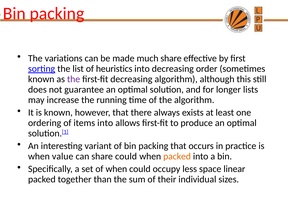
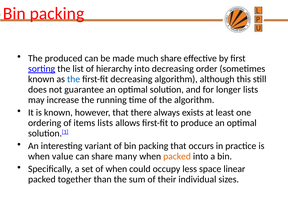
variations: variations -> produced (64, 58)
heuristics: heuristics -> hierarchy (114, 69)
the colour: purple -> blue (74, 79)
items into: into -> lists (105, 123)
share could: could -> many (126, 156)
